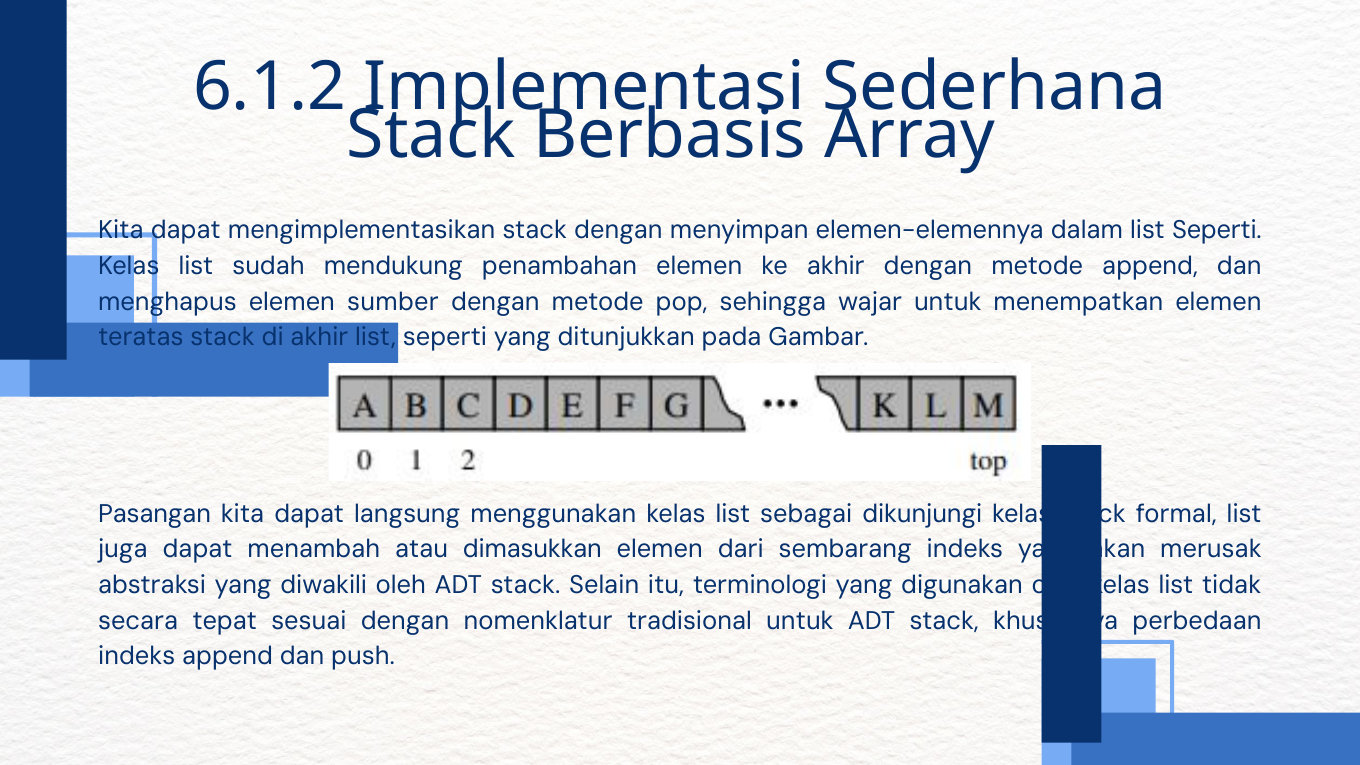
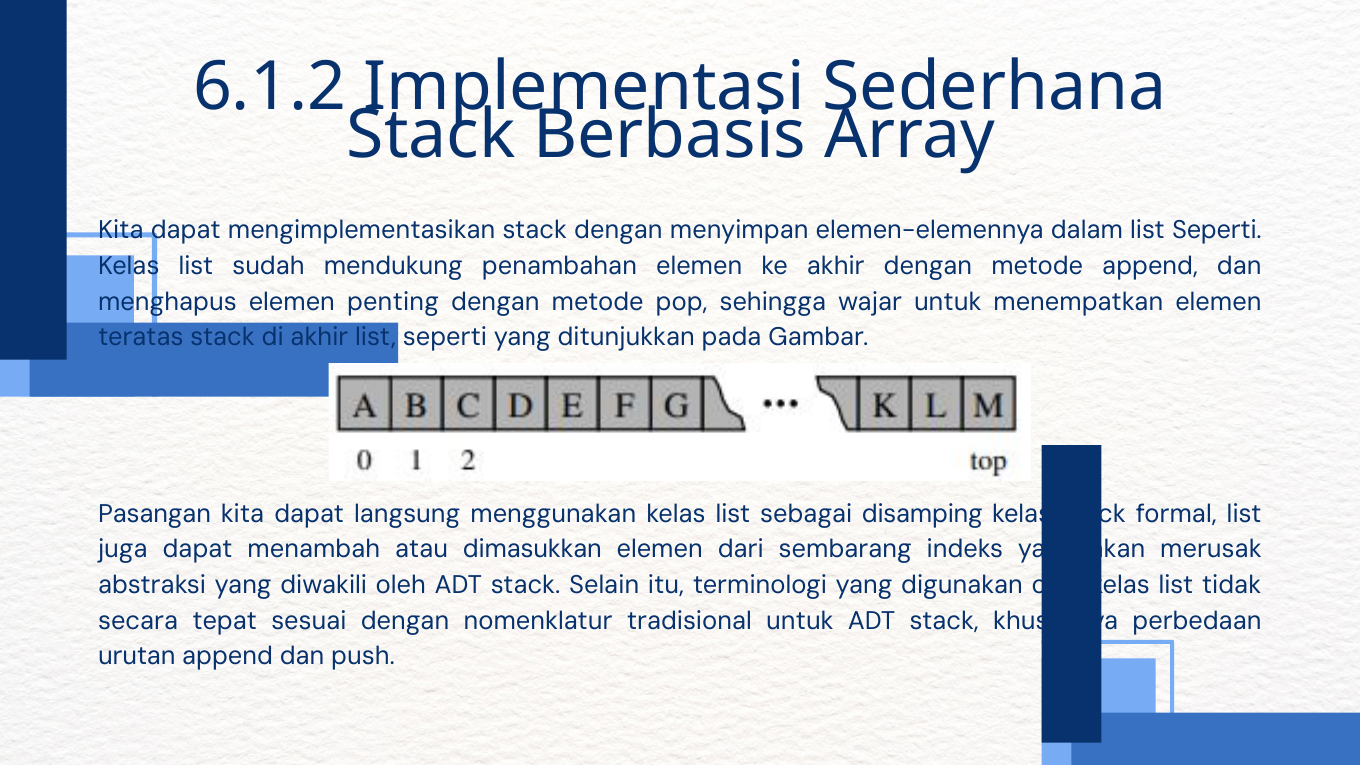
sumber: sumber -> penting (393, 302)
dikunjungi: dikunjungi -> disamping (922, 514)
indeks: indeks -> urutan (137, 657)
